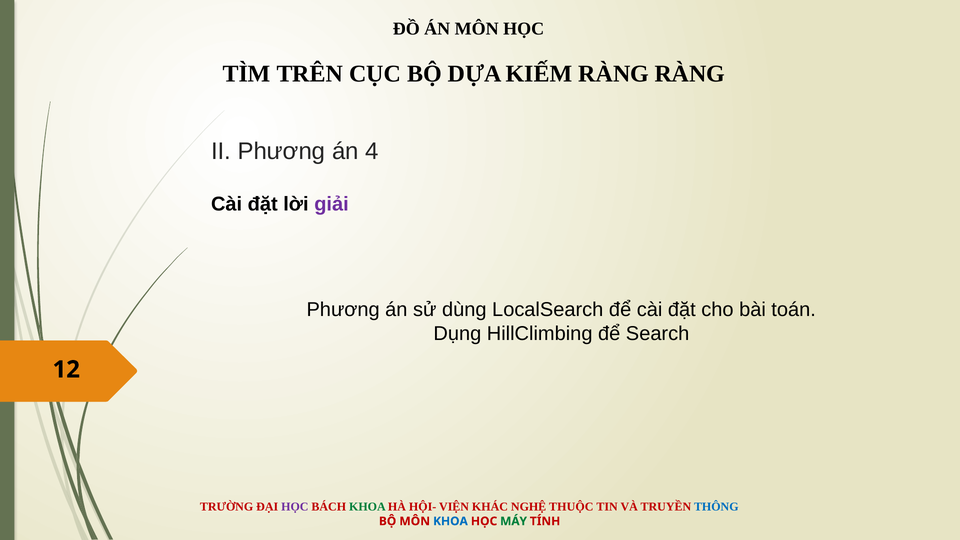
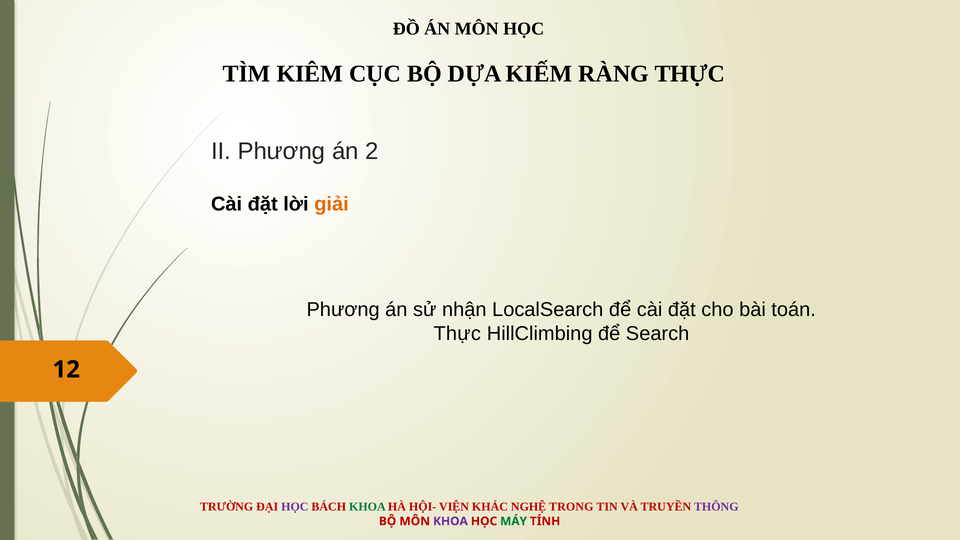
TRÊN: TRÊN -> KIÊM (310, 74)
RÀNG RÀNG: RÀNG -> THỰC (690, 74)
4: 4 -> 2 (372, 151)
giải colour: purple -> orange (331, 204)
dùng: dùng -> nhận (464, 310)
Dụng: Dụng -> Thực (457, 334)
THUỘC: THUỘC -> TRONG (571, 507)
THÔNG colour: blue -> purple (716, 507)
KHOA colour: blue -> purple (450, 521)
